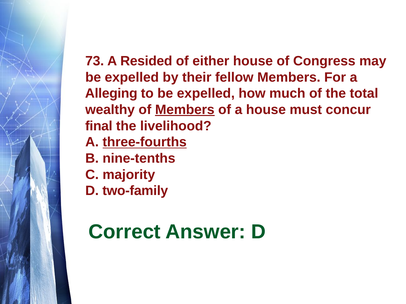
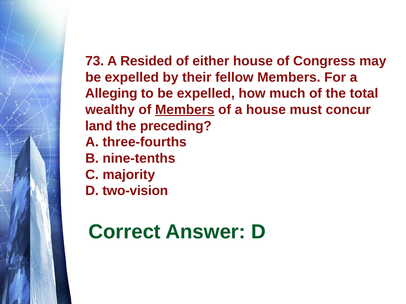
final: final -> land (99, 126)
livelihood: livelihood -> preceding (176, 126)
three-fourths underline: present -> none (145, 142)
two-family: two-family -> two-vision (135, 191)
